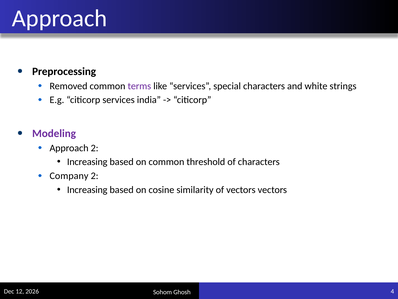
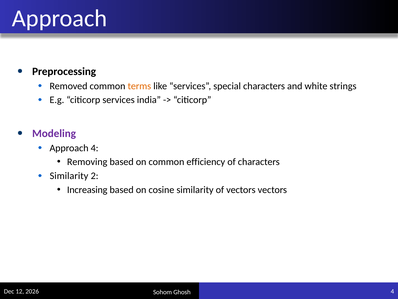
terms colour: purple -> orange (139, 86)
Approach 2: 2 -> 4 (95, 148)
Increasing: Increasing -> Removing (87, 162)
threshold: threshold -> efficiency (206, 162)
Company: Company -> Similarity (69, 176)
